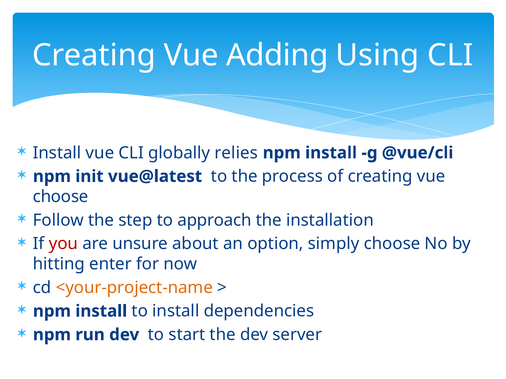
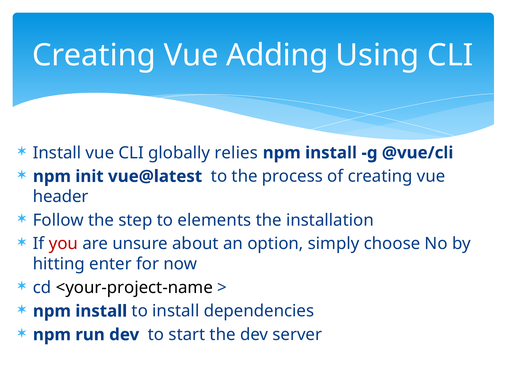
choose: choose -> header (61, 197)
approach: approach -> elements (214, 220)
<your-project-name colour: orange -> black (134, 288)
